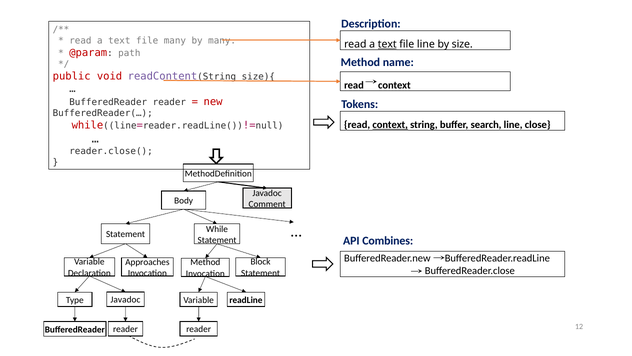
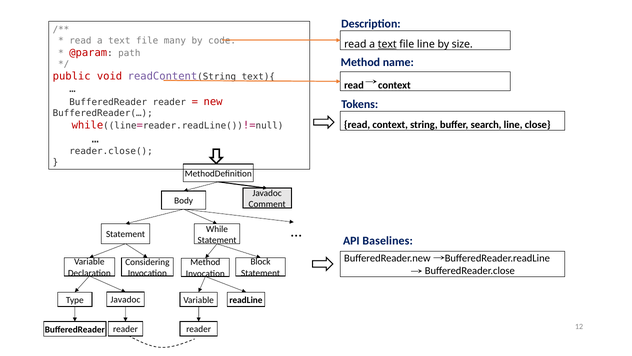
by many: many -> code (222, 41)
size){: size){ -> text){ (258, 77)
context underline: present -> none (390, 125)
Combines: Combines -> Baselines (388, 241)
Approaches: Approaches -> Considering (147, 262)
